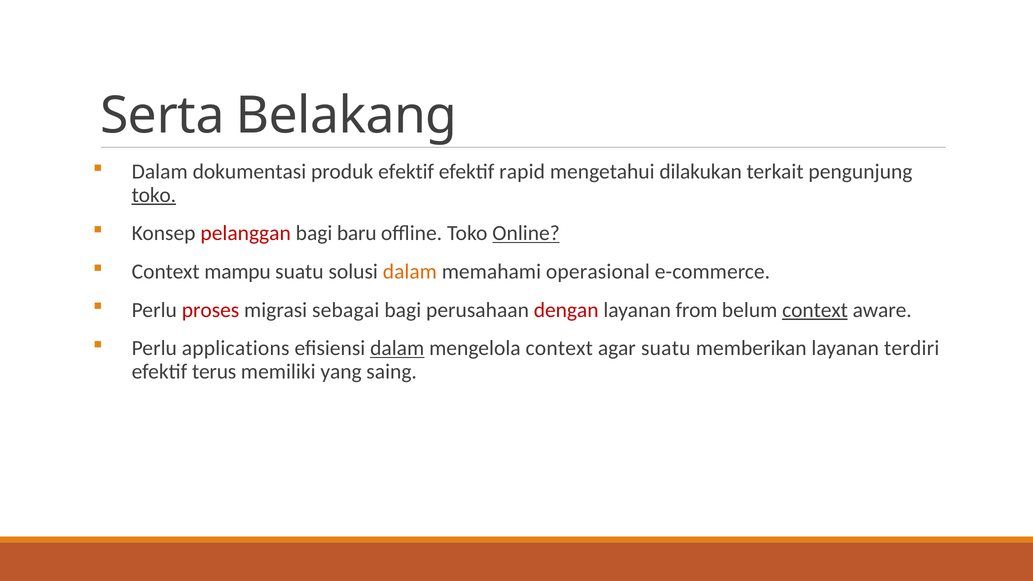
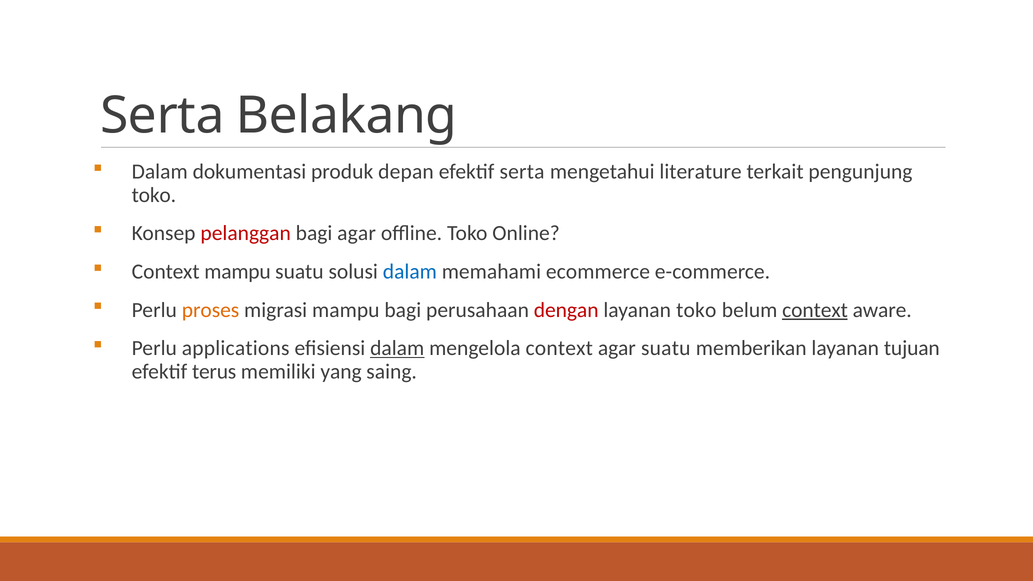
produk efektif: efektif -> depan (406, 172)
efektif rapid: rapid -> serta (522, 172)
dilakukan: dilakukan -> literature (701, 172)
toko underline: present -> none (154, 195)
bagi baru: baru -> agar (357, 233)
Online underline: present -> none (526, 233)
dalam colour: orange -> blue (410, 272)
operasional: operasional -> ecommerce (598, 272)
proses colour: red -> orange (211, 310)
migrasi sebagai: sebagai -> mampu (346, 310)
layanan from: from -> toko (696, 310)
terdiri: terdiri -> tujuan (912, 348)
